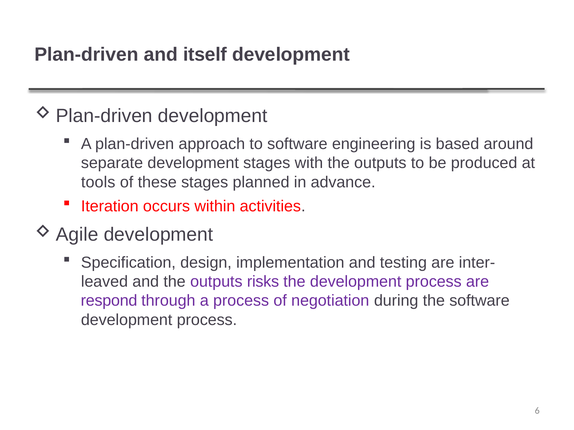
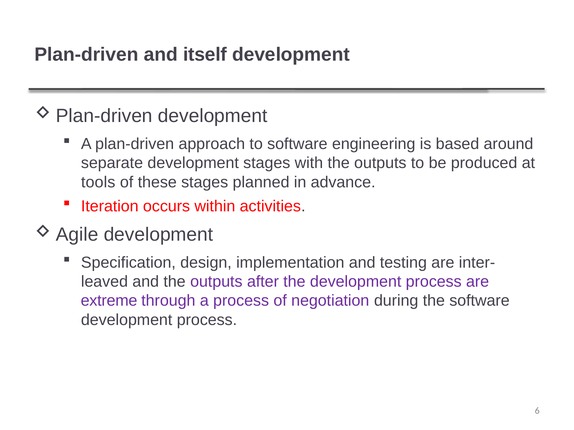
risks: risks -> after (263, 282)
respond: respond -> extreme (109, 301)
